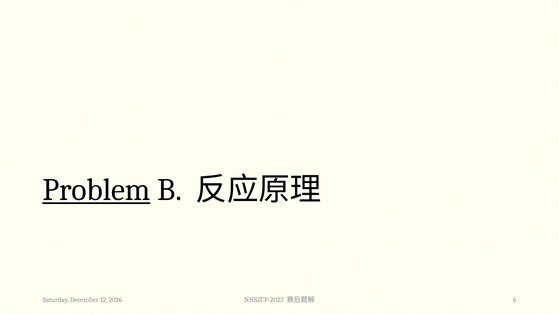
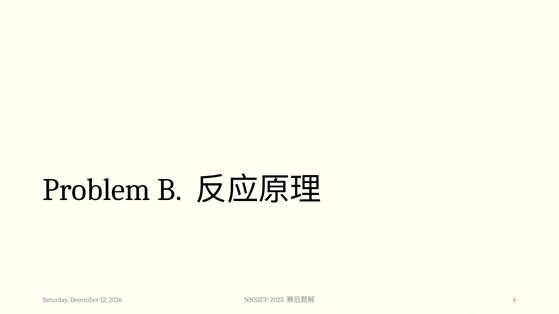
Problem underline: present -> none (96, 190)
